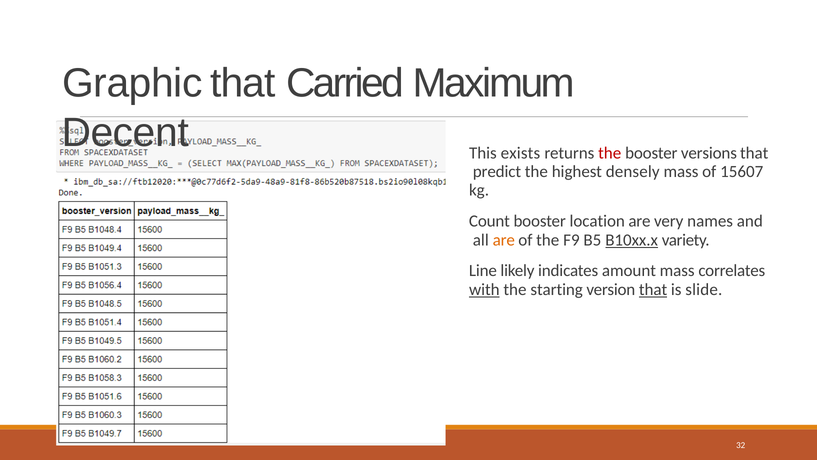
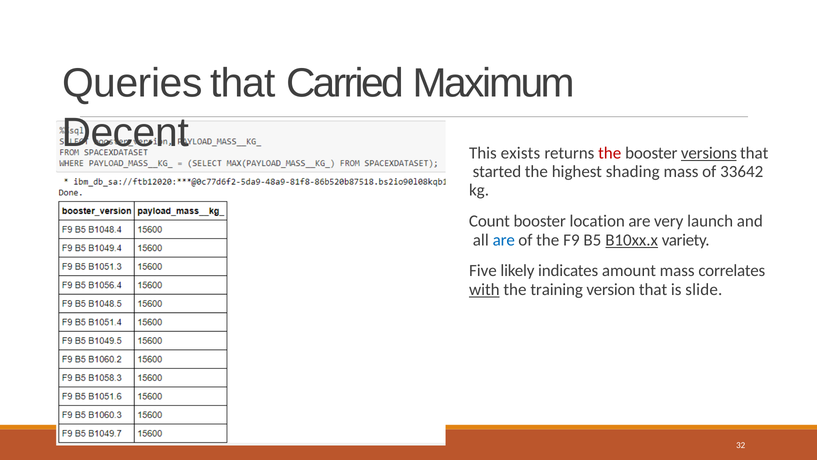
Graphic: Graphic -> Queries (132, 83)
versions underline: none -> present (709, 153)
predict: predict -> started (497, 171)
densely: densely -> shading (633, 171)
15607: 15607 -> 33642 (742, 171)
names: names -> launch (710, 221)
are colour: orange -> blue (504, 240)
Line: Line -> Five (483, 270)
starting: starting -> training (557, 289)
that underline: present -> none (653, 289)
